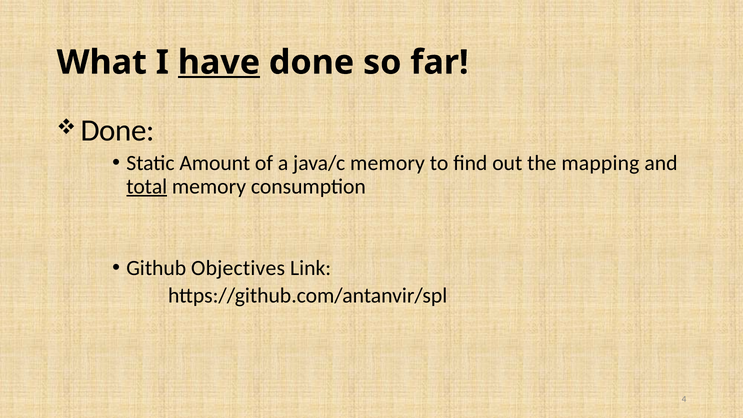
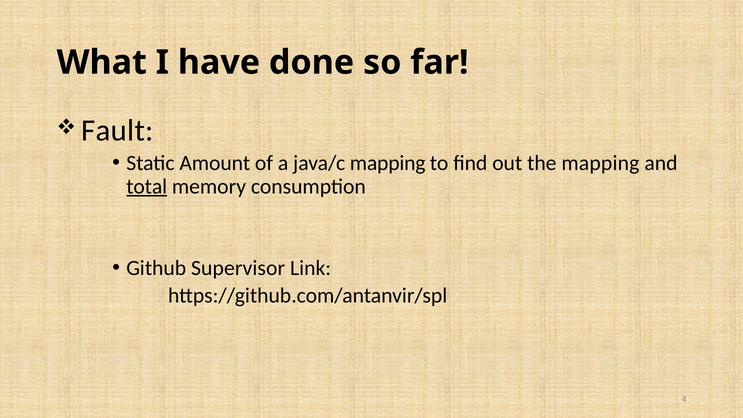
have underline: present -> none (219, 62)
Done: Done -> Fault (117, 131)
java/c memory: memory -> mapping (388, 163)
Objectives: Objectives -> Supervisor (238, 268)
